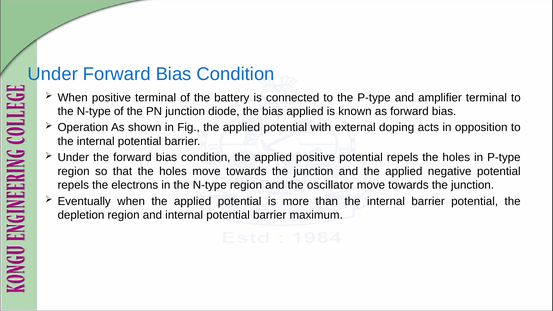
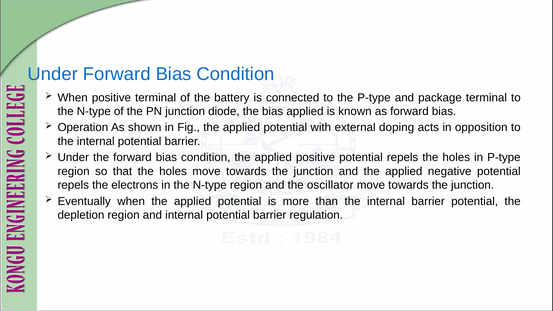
amplifier: amplifier -> package (440, 98)
maximum: maximum -> regulation (316, 215)
